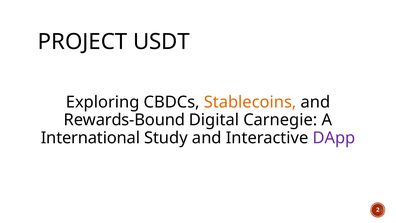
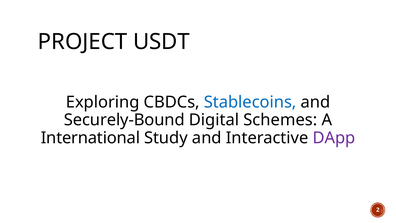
Stablecoins colour: orange -> blue (250, 102)
Rewards-Bound: Rewards-Bound -> Securely-Bound (124, 120)
Carnegie: Carnegie -> Schemes (280, 120)
